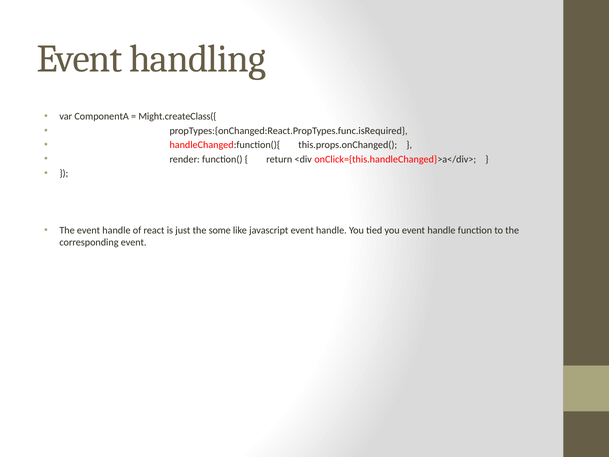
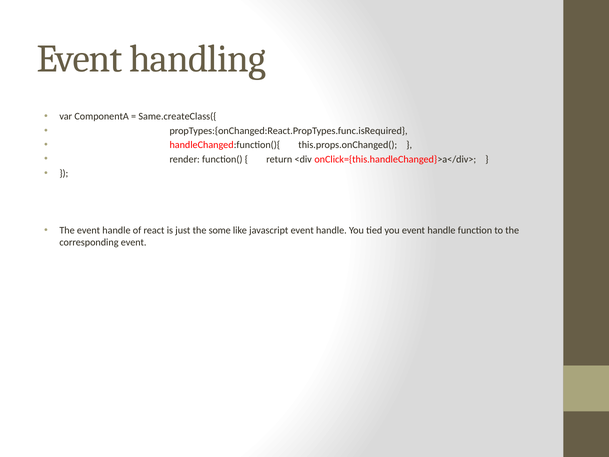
Might.createClass({: Might.createClass({ -> Same.createClass({ (177, 116)
